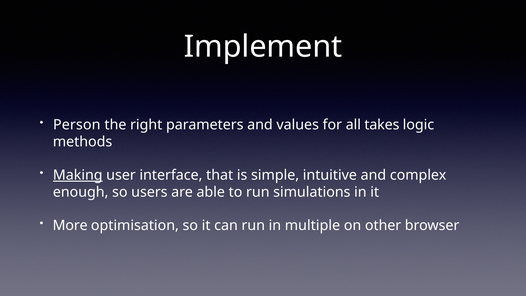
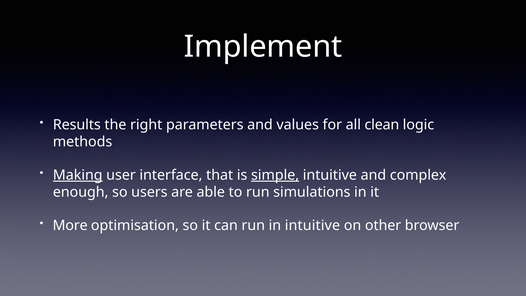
Person: Person -> Results (77, 125)
takes: takes -> clean (382, 125)
simple underline: none -> present (275, 175)
in multiple: multiple -> intuitive (312, 225)
